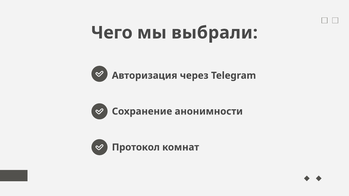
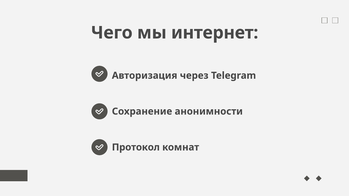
выбрали: выбрали -> интернет (215, 33)
